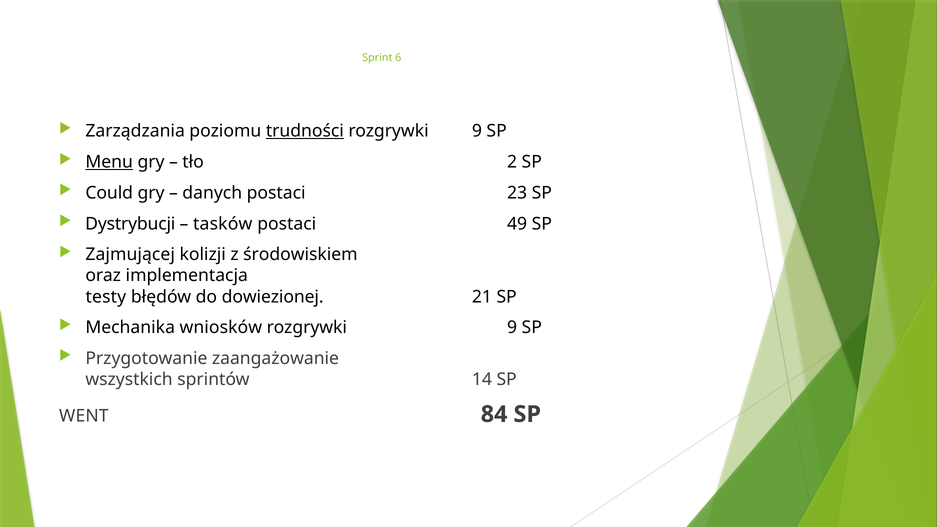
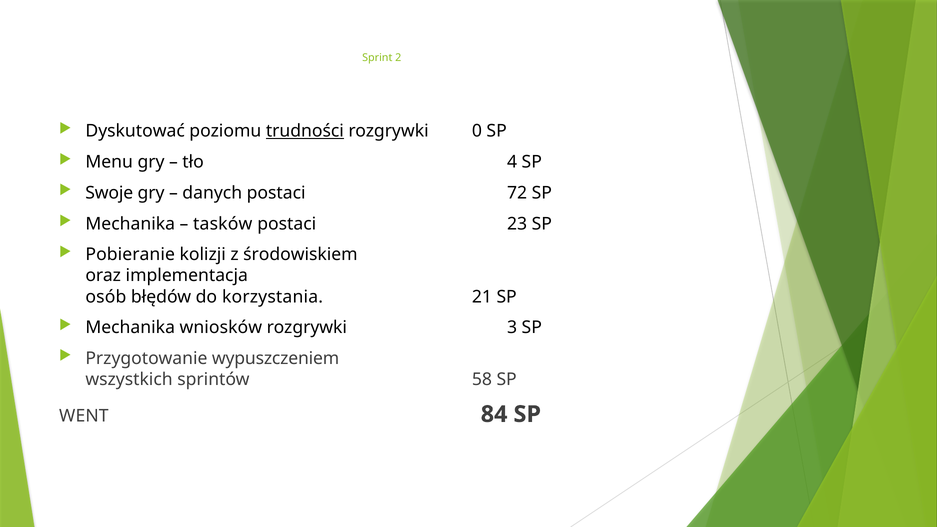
6: 6 -> 2 (398, 58)
Zarządzania: Zarządzania -> Dyskutować (135, 131)
9: 9 -> 0 (477, 131)
Menu underline: present -> none (109, 162)
2: 2 -> 4 (512, 162)
Could: Could -> Swoje (109, 193)
23: 23 -> 72 (517, 193)
Dystrybucji: Dystrybucji -> Mechanika (130, 224)
49: 49 -> 23 (517, 224)
Zajmującej: Zajmującej -> Pobieranie (130, 255)
testy: testy -> osób (106, 297)
dowiezionej: dowiezionej -> korzystania (273, 297)
9: 9 -> 3 (512, 328)
zaangażowanie: zaangażowanie -> wypuszczeniem (276, 358)
14: 14 -> 58 (482, 380)
